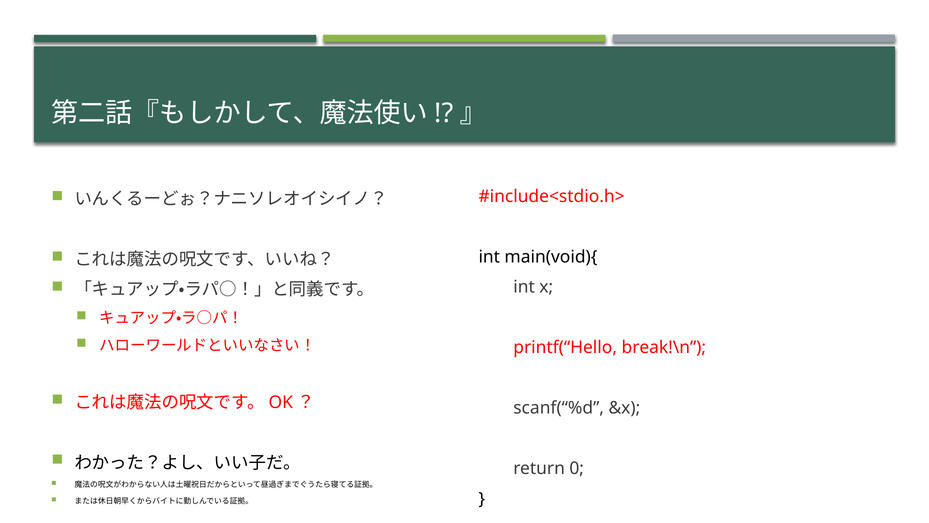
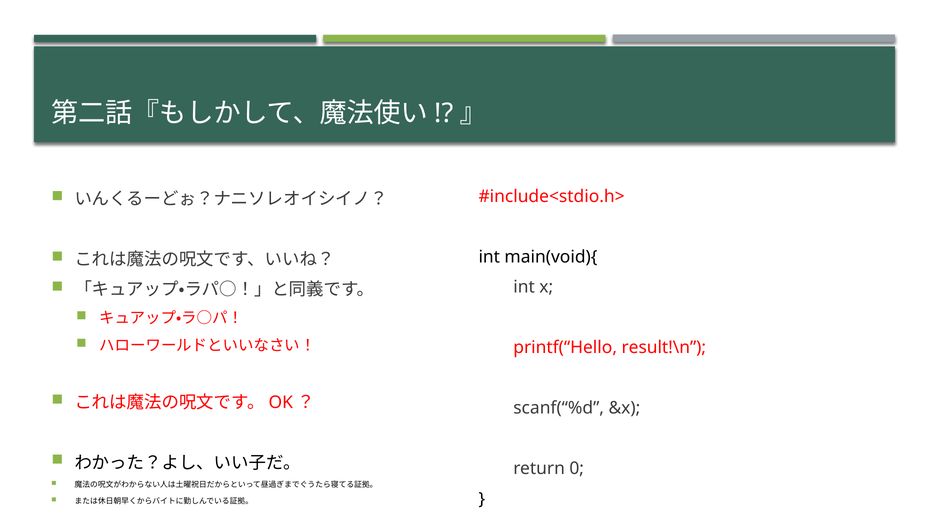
break!\n: break!\n -> result!\n (664, 347)
